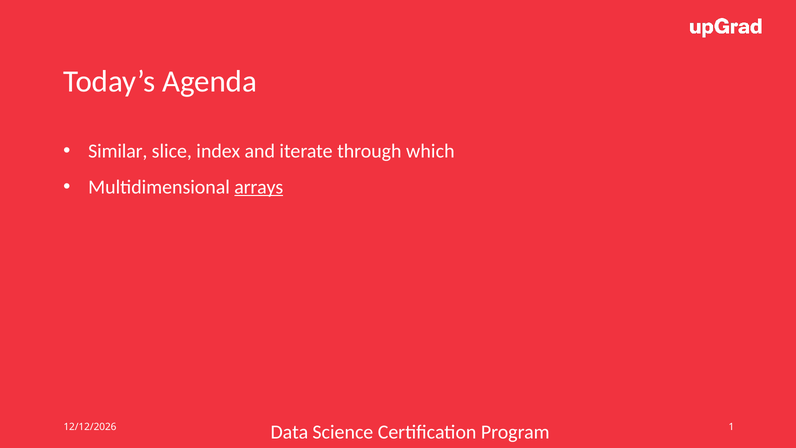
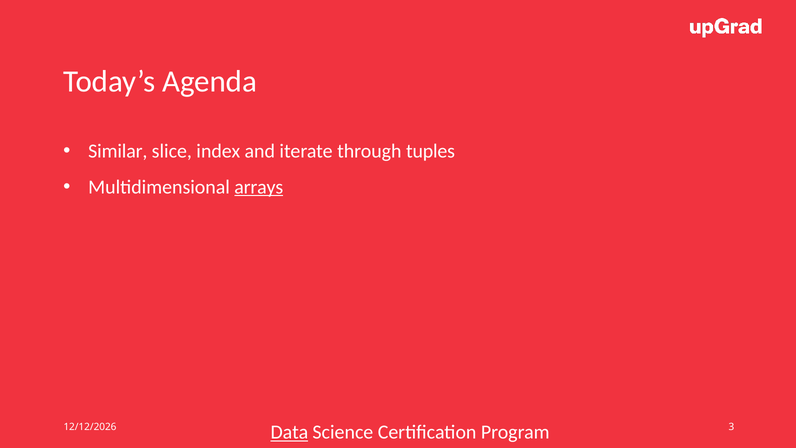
which: which -> tuples (431, 151)
Data underline: none -> present (289, 432)
1: 1 -> 3 (731, 427)
